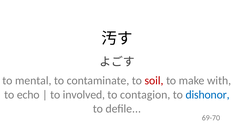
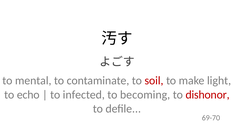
with: with -> light (219, 80)
involved: involved -> infected (84, 94)
contagion: contagion -> becoming (145, 94)
dishonor colour: blue -> red (208, 94)
